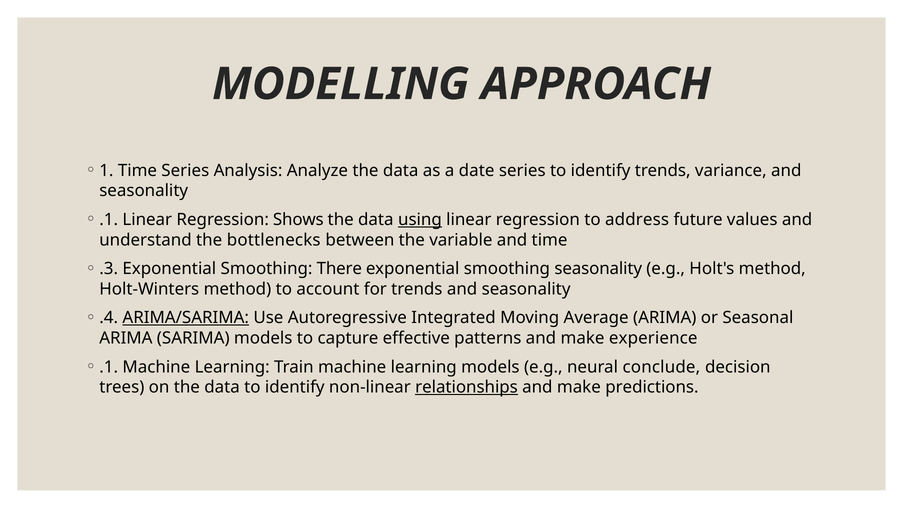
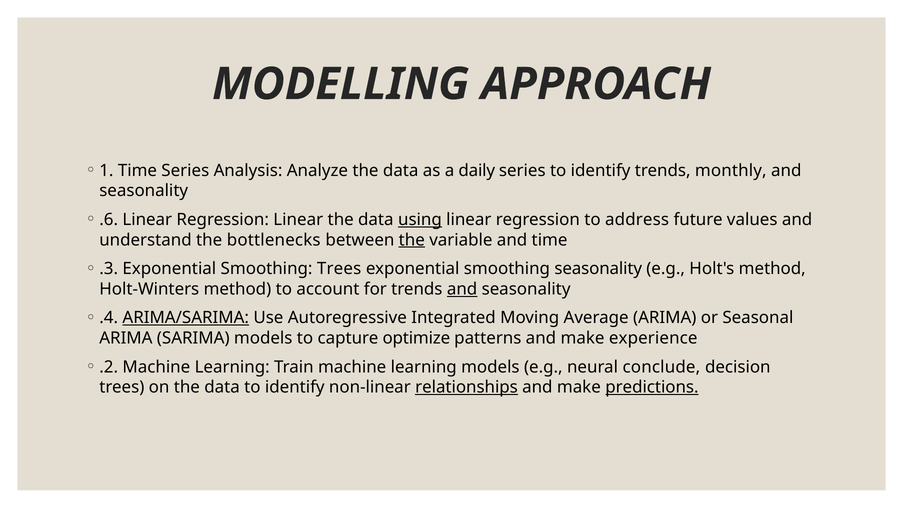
date: date -> daily (477, 170)
variance: variance -> monthly (731, 170)
.1: .1 -> .6 (109, 220)
Regression Shows: Shows -> Linear (298, 220)
the underline: none -> present (412, 240)
Smoothing There: There -> Trees (339, 269)
and underline: none -> present (462, 289)
effective: effective -> optimize (416, 338)
.1: .1 -> .2 (109, 367)
predictions underline: none -> present (652, 387)
